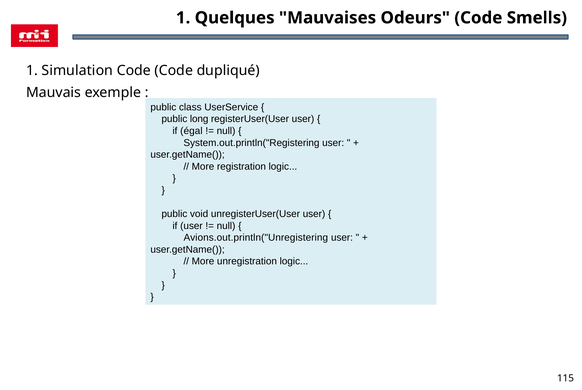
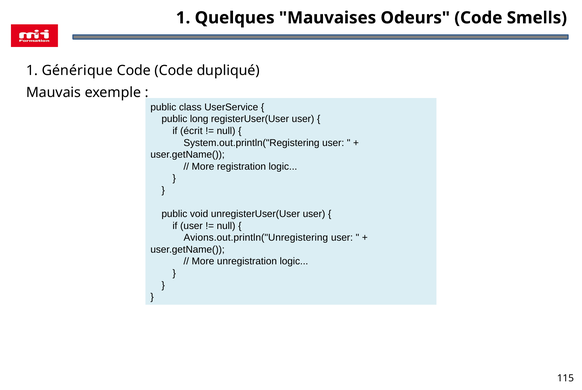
Simulation: Simulation -> Générique (77, 70)
égal: égal -> écrit (191, 131)
